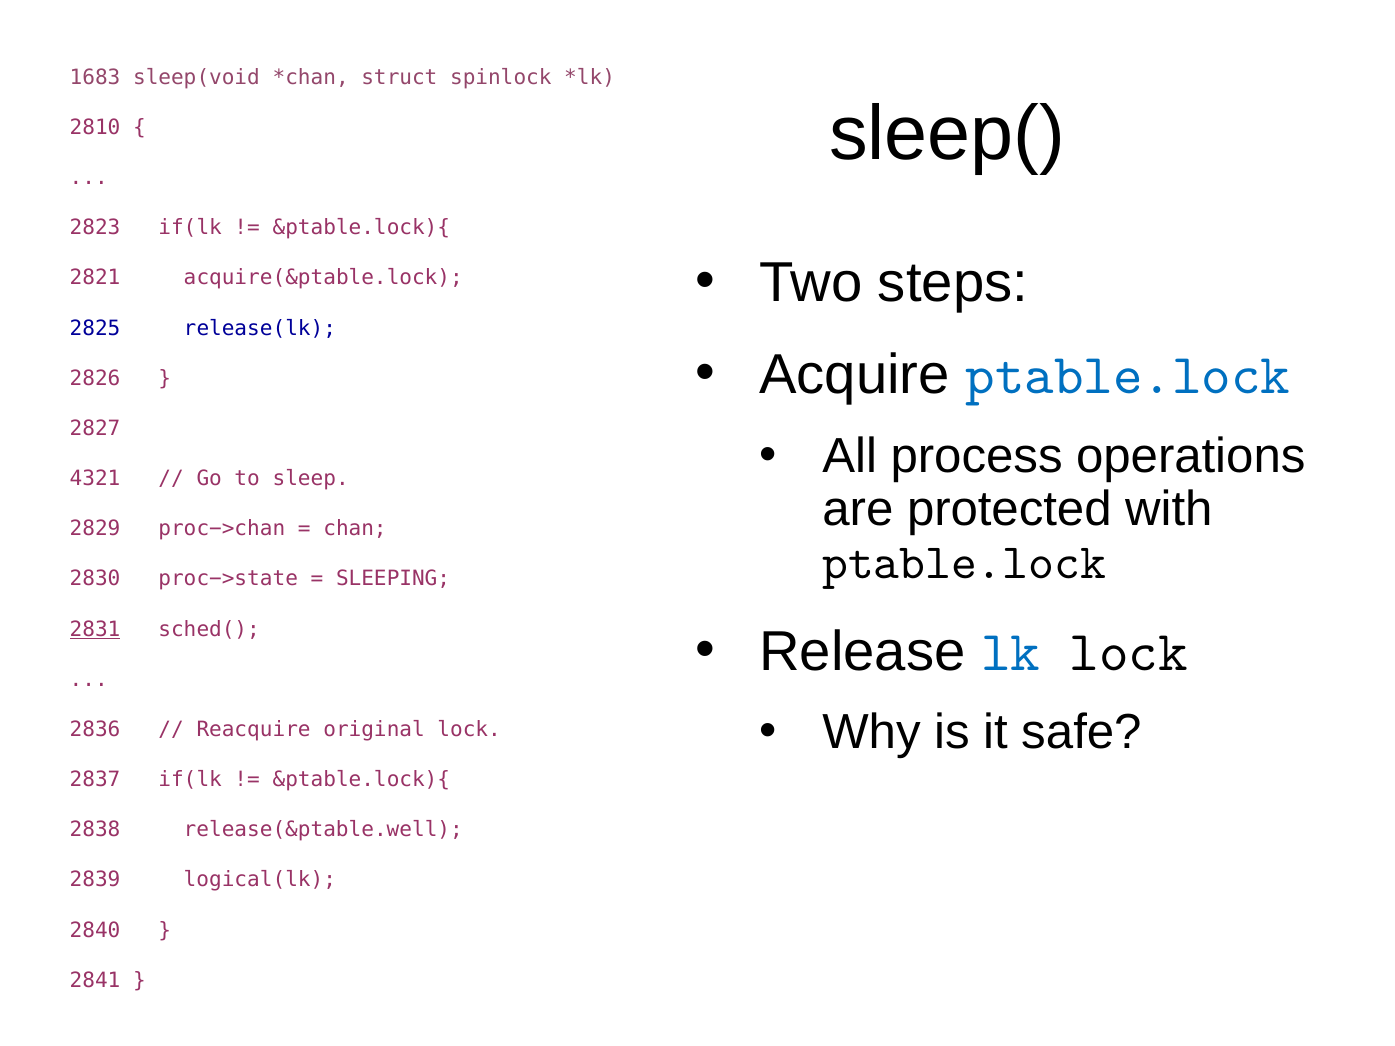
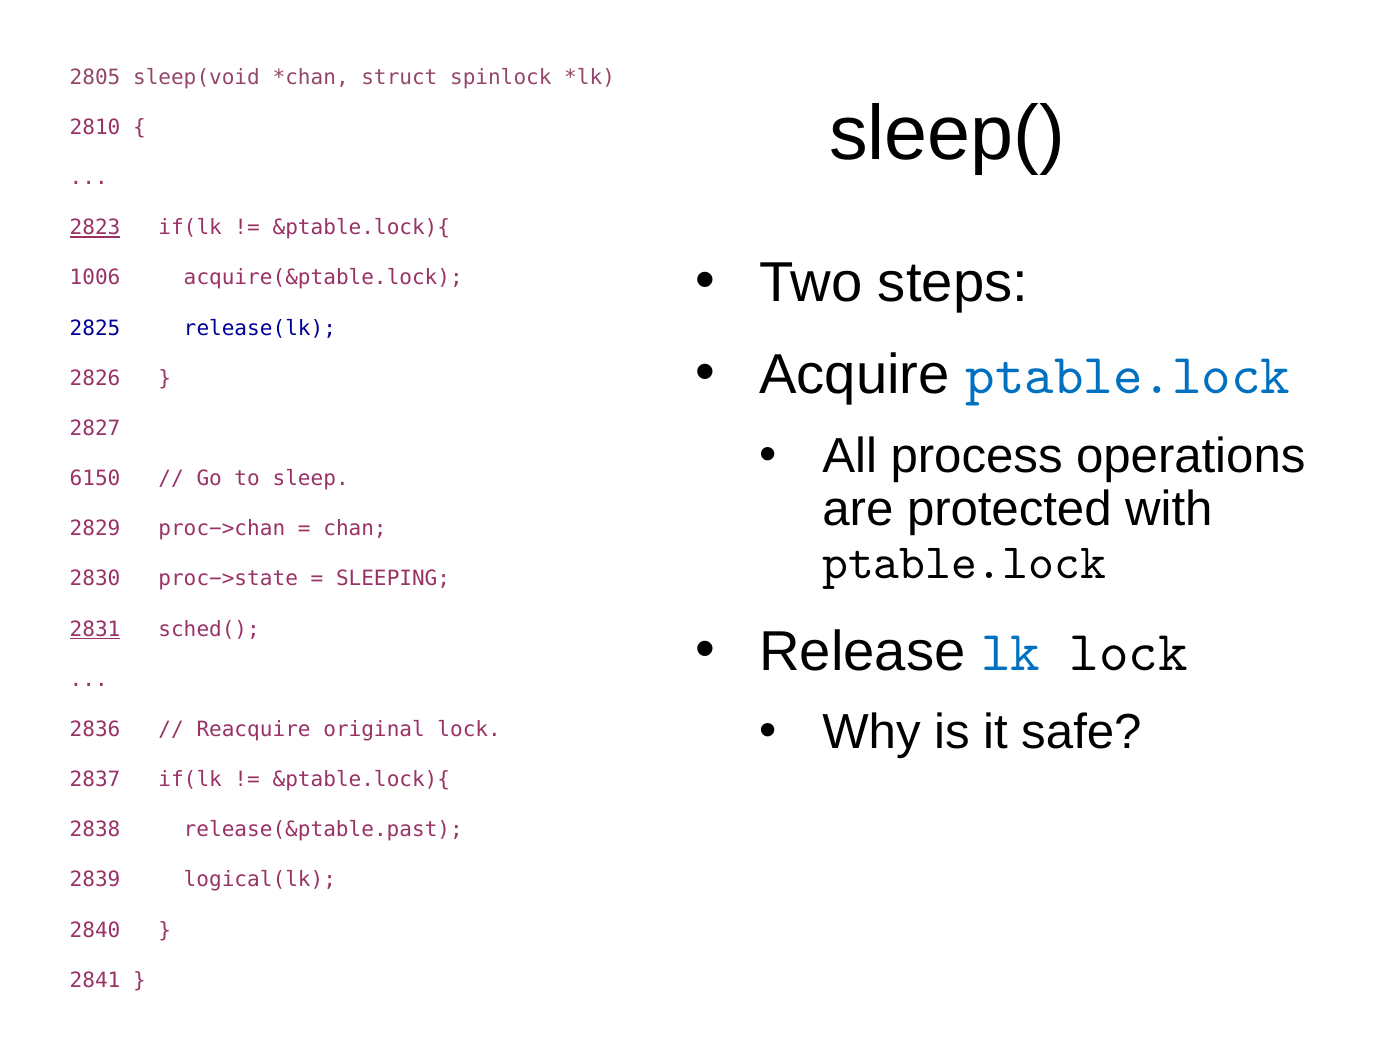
1683: 1683 -> 2805 (95, 77)
2823 underline: none -> present (95, 228)
2821: 2821 -> 1006 (95, 278)
4321: 4321 -> 6150 (95, 479)
release(&ptable.well: release(&ptable.well -> release(&ptable.past (323, 830)
